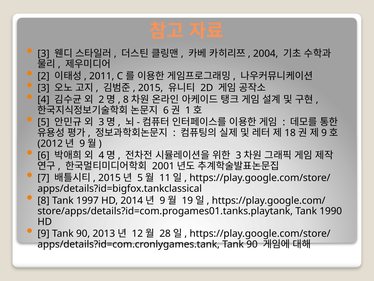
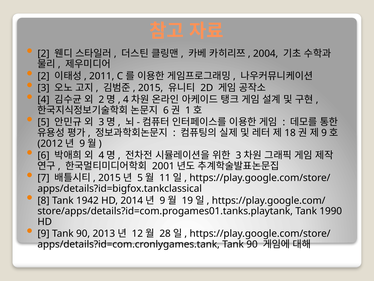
3: 3 -> 2 (44, 53)
8: 8 -> 4 (126, 100)
1997: 1997 -> 1942 (87, 200)
